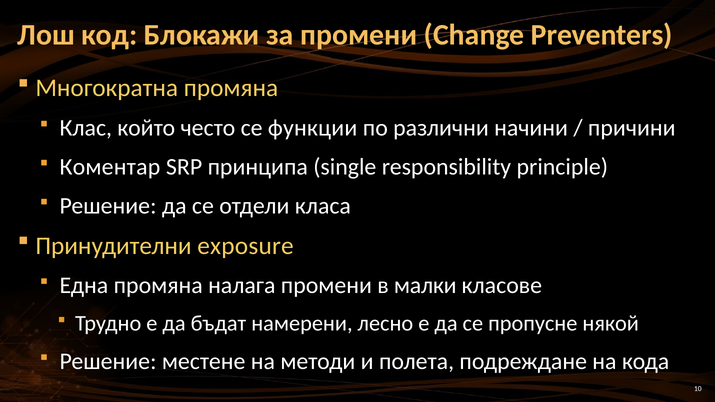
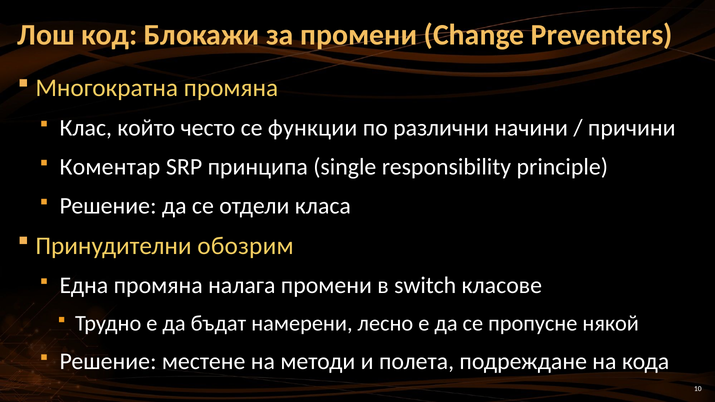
exposure: exposure -> обозрим (245, 246)
малки: малки -> switch (425, 286)
